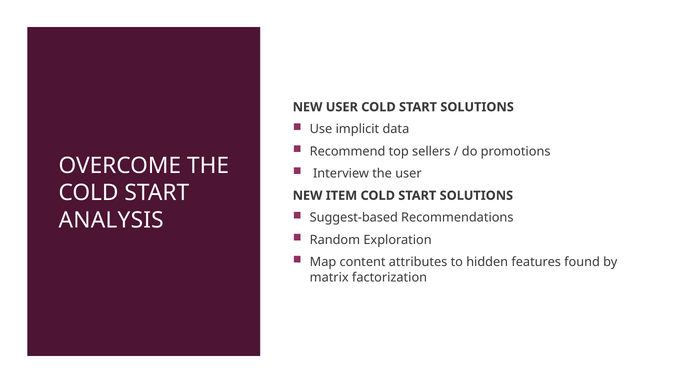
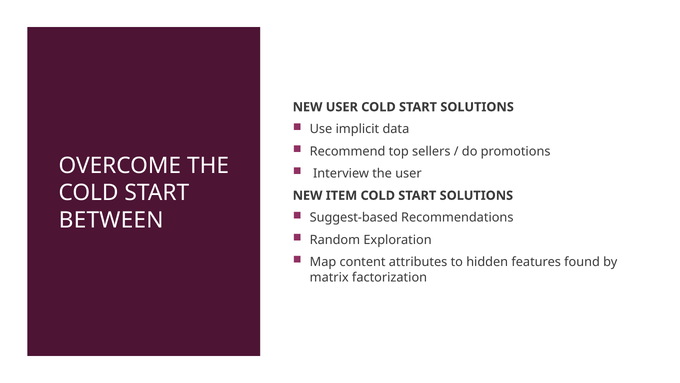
ANALYSIS: ANALYSIS -> BETWEEN (111, 220)
